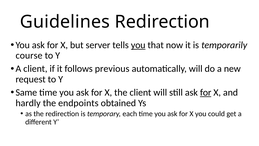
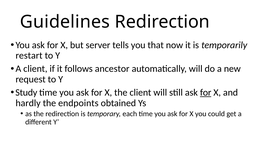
you underline: present -> none (138, 45)
course: course -> restart (29, 55)
previous: previous -> ancestor (112, 69)
Same: Same -> Study (26, 92)
